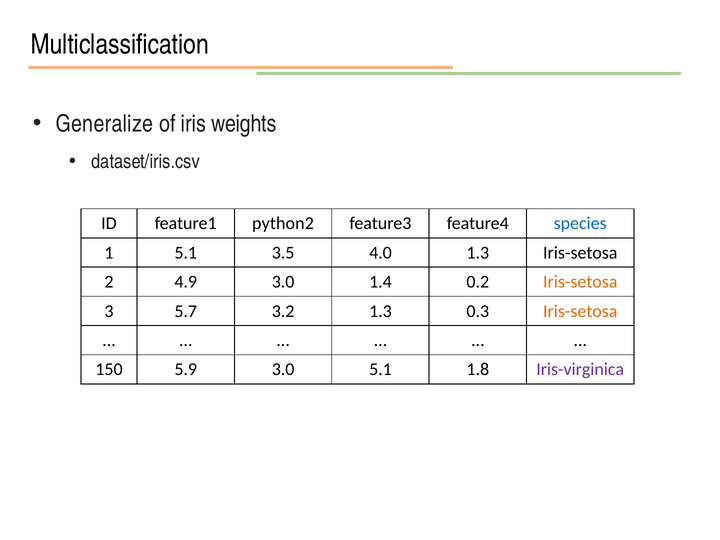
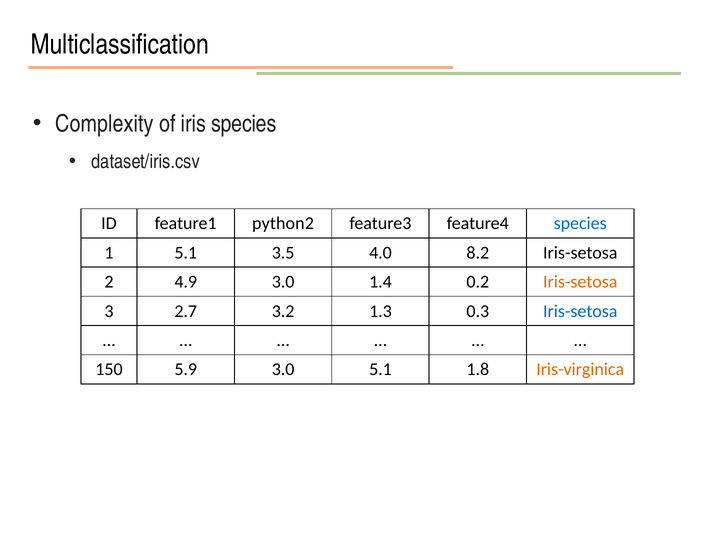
Generalize: Generalize -> Complexity (104, 124)
iris weights: weights -> species (244, 124)
4.0 1.3: 1.3 -> 8.2 (478, 253)
5.7: 5.7 -> 2.7 (186, 311)
Iris-setosa colour: orange -> blue (580, 311)
Iris-virginica colour: purple -> orange (580, 370)
